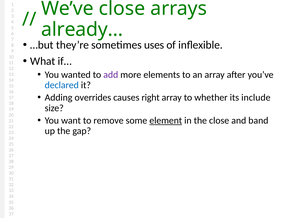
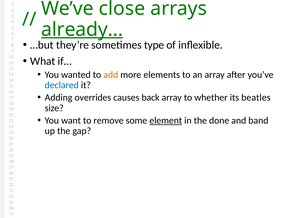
already… underline: none -> present (82, 30)
uses: uses -> type (154, 45)
add colour: purple -> orange (111, 75)
right: right -> back (151, 98)
include: include -> beatles (256, 98)
the close: close -> done (219, 121)
